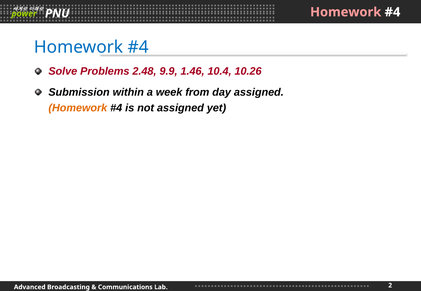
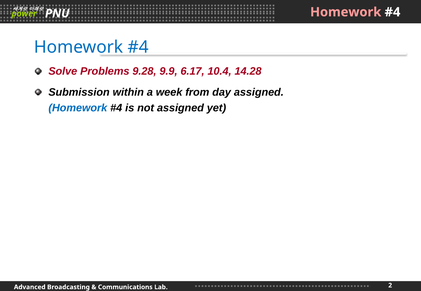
2.48: 2.48 -> 9.28 (144, 71)
1.46: 1.46 -> 6.17 (193, 71)
10.26: 10.26 -> 14.28 (248, 71)
Homework colour: orange -> blue (78, 108)
